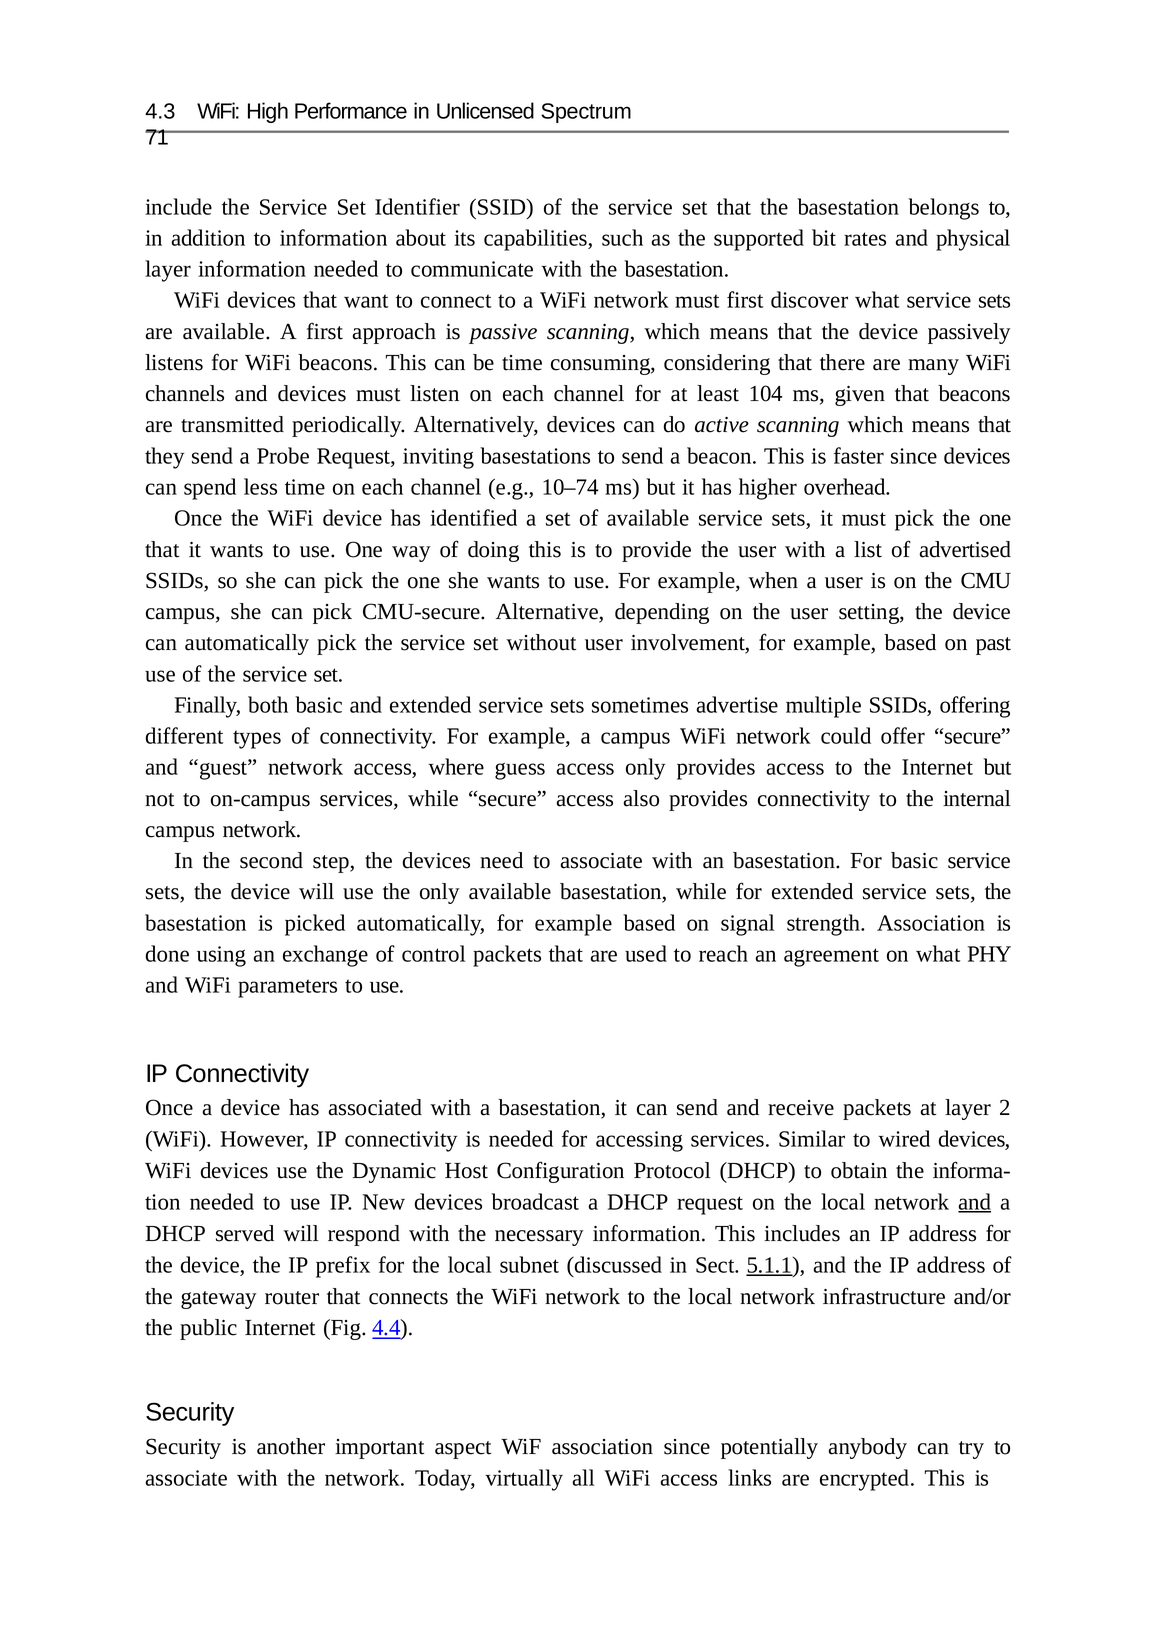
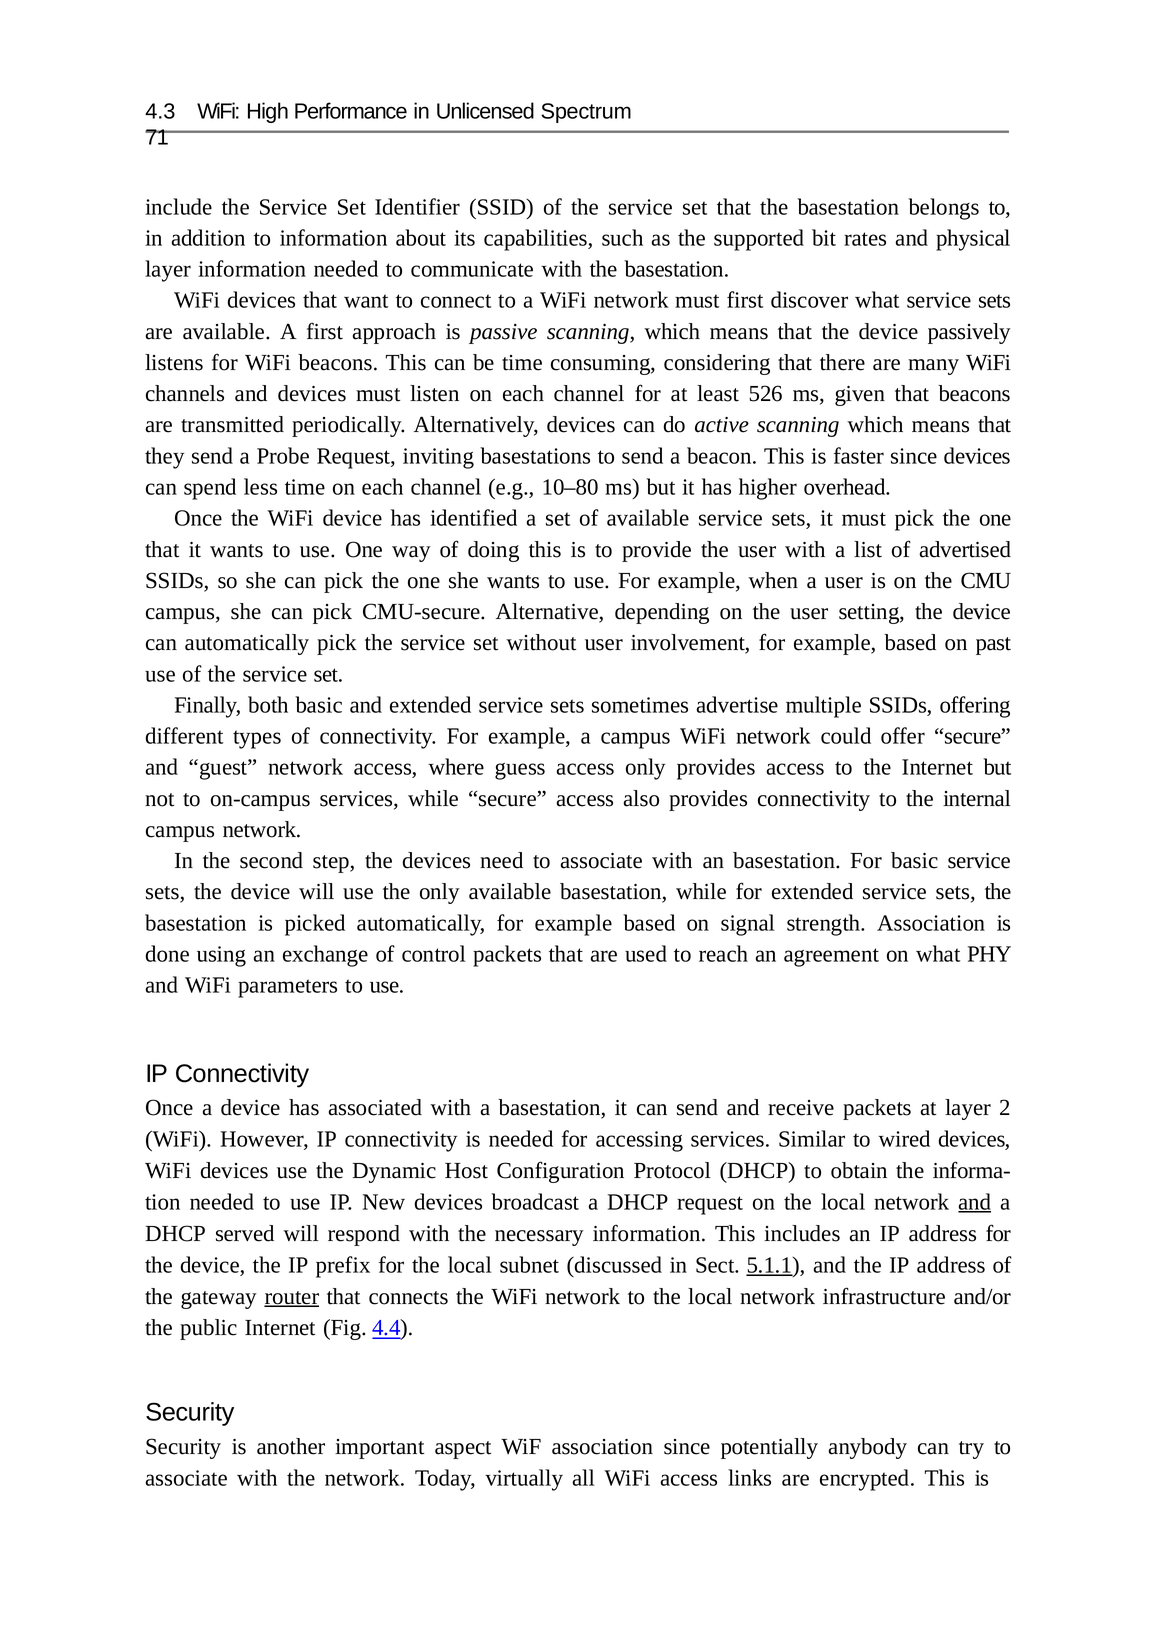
104: 104 -> 526 (766, 394)
10–74: 10–74 -> 10–80 (570, 487)
router underline: none -> present (292, 1296)
